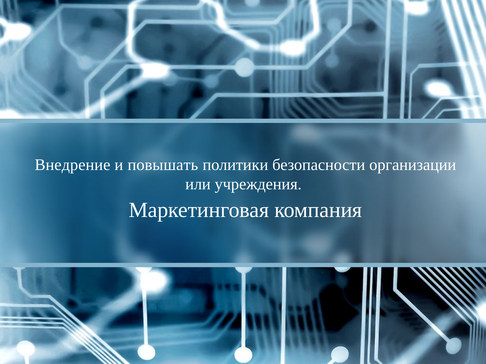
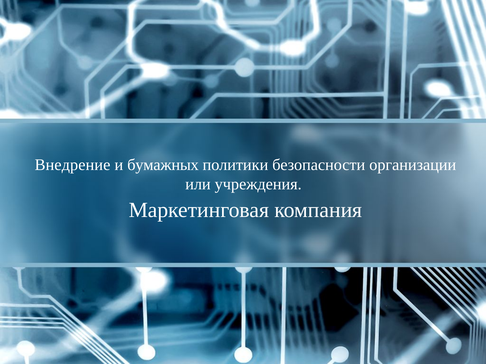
повышать: повышать -> бумажных (163, 165)
